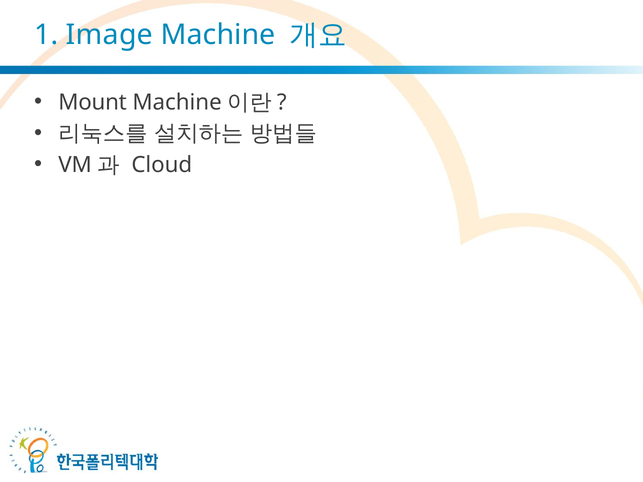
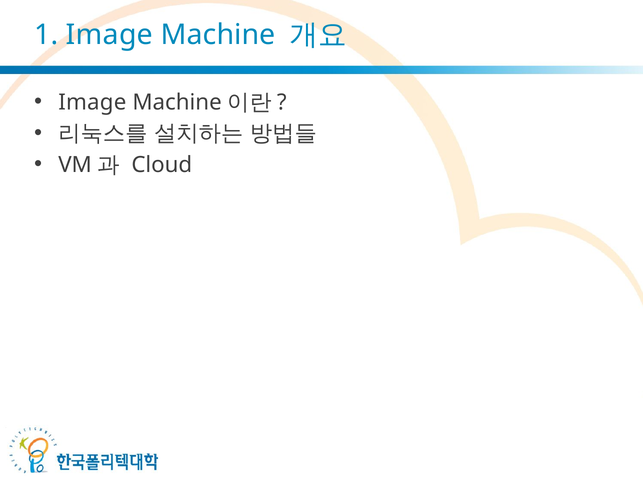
Mount: Mount -> Image (92, 102)
